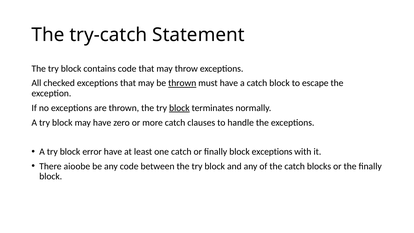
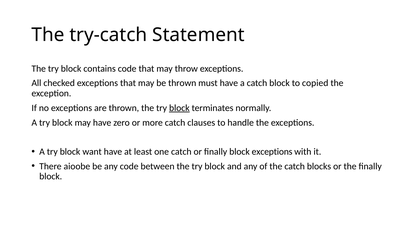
thrown underline: present -> none (182, 83)
escape: escape -> copied (315, 83)
error: error -> want (92, 152)
